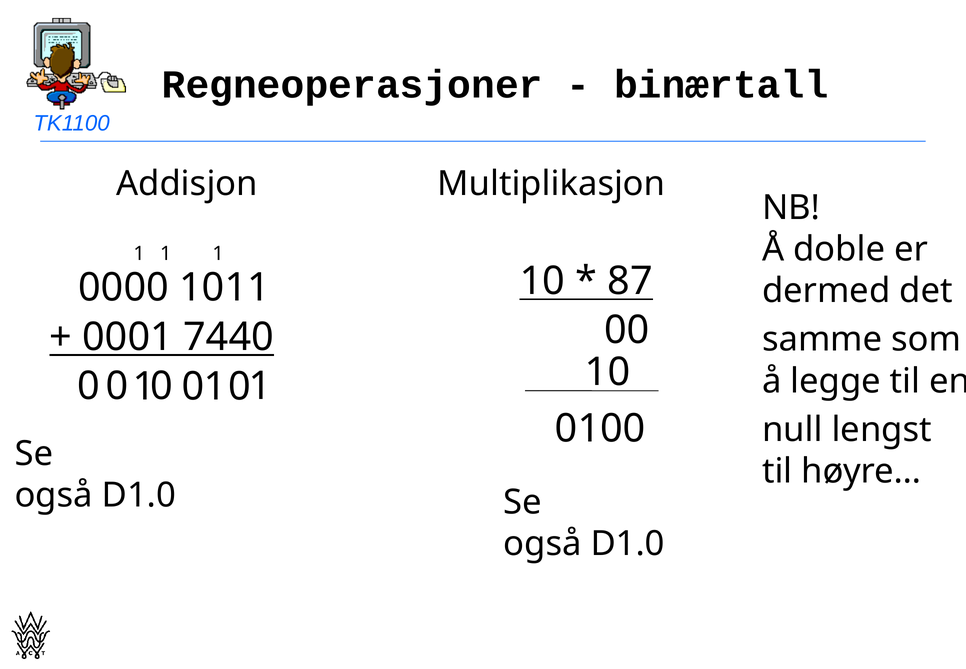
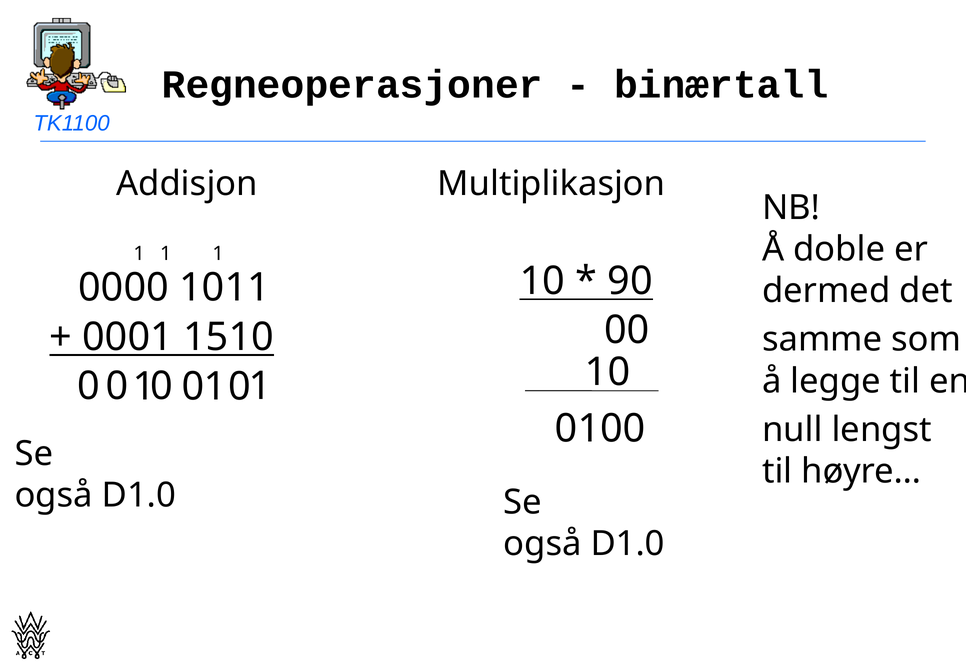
87: 87 -> 90 (630, 281)
7440: 7440 -> 1510 (229, 337)
